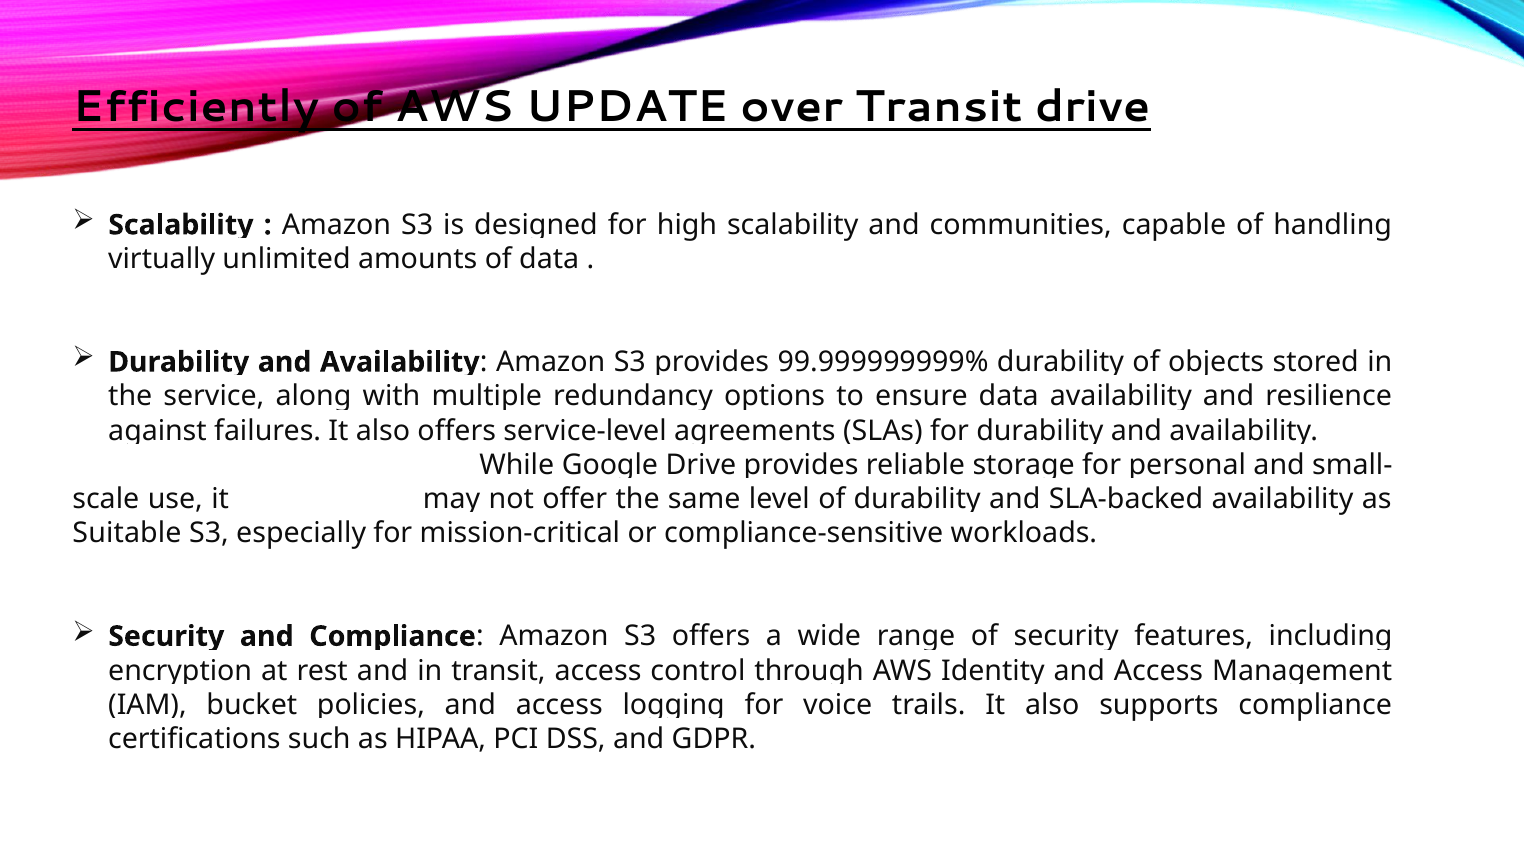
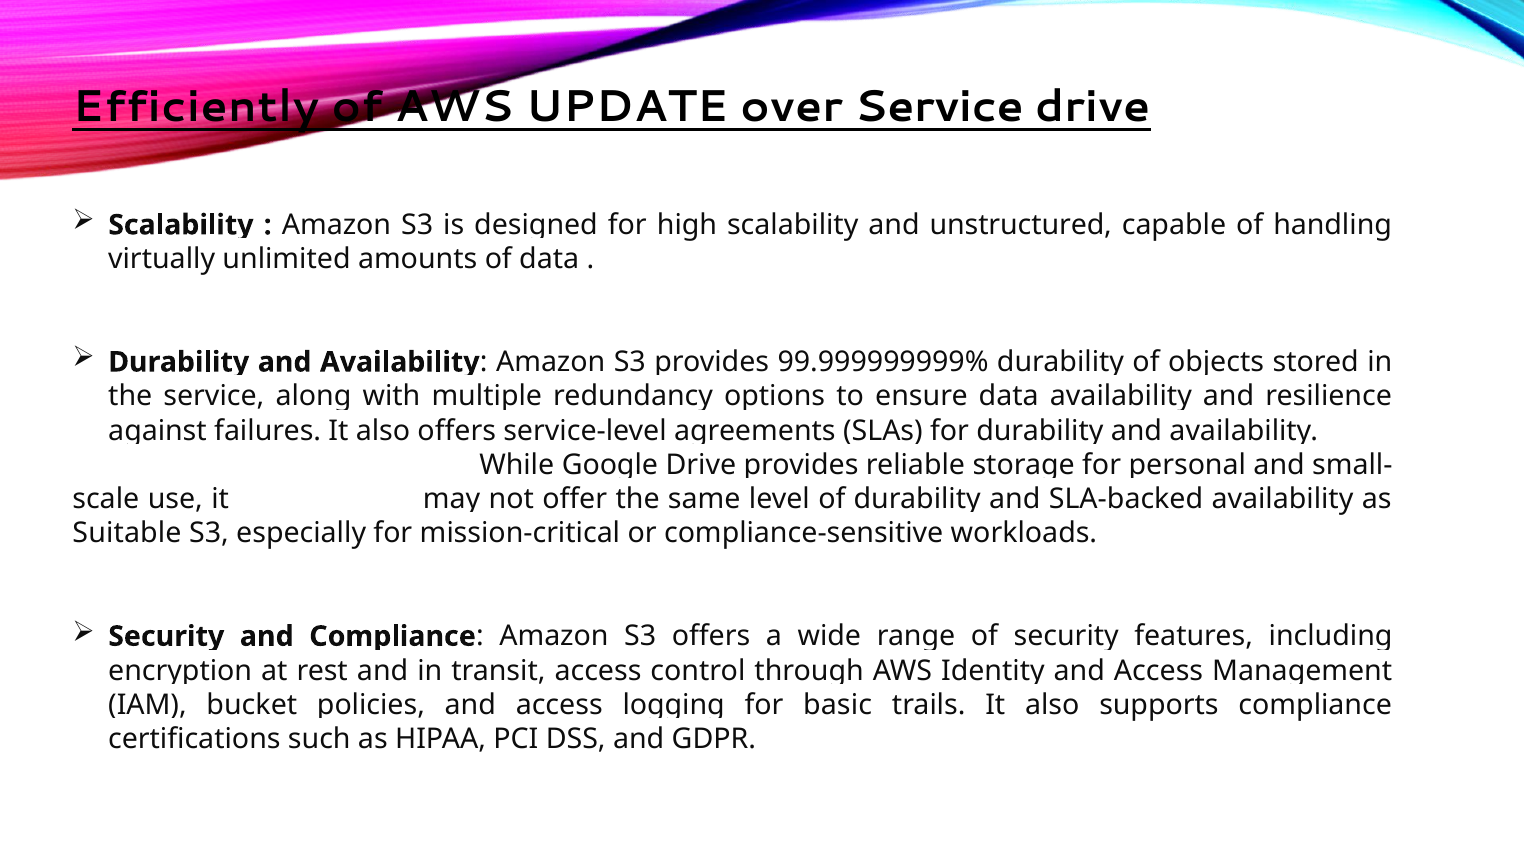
over Transit: Transit -> Service (939, 107)
communities: communities -> unstructured (1021, 225)
voice: voice -> basic (838, 705)
